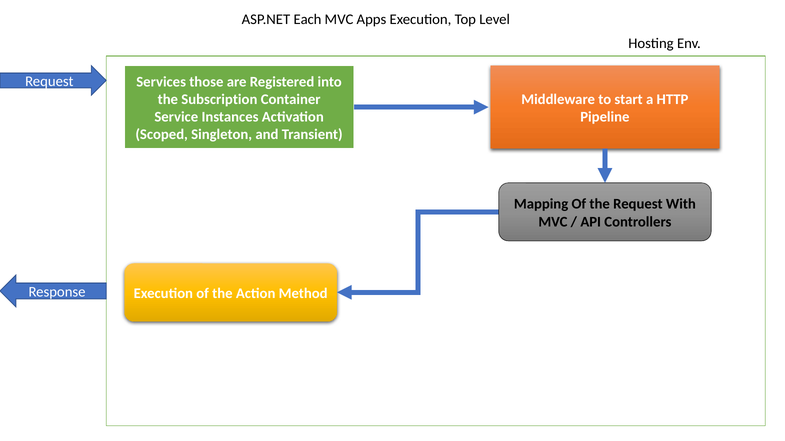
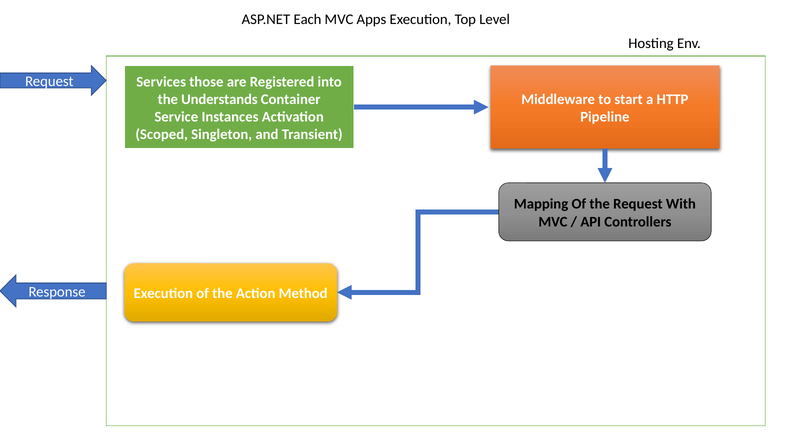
Subscription: Subscription -> Understands (219, 99)
